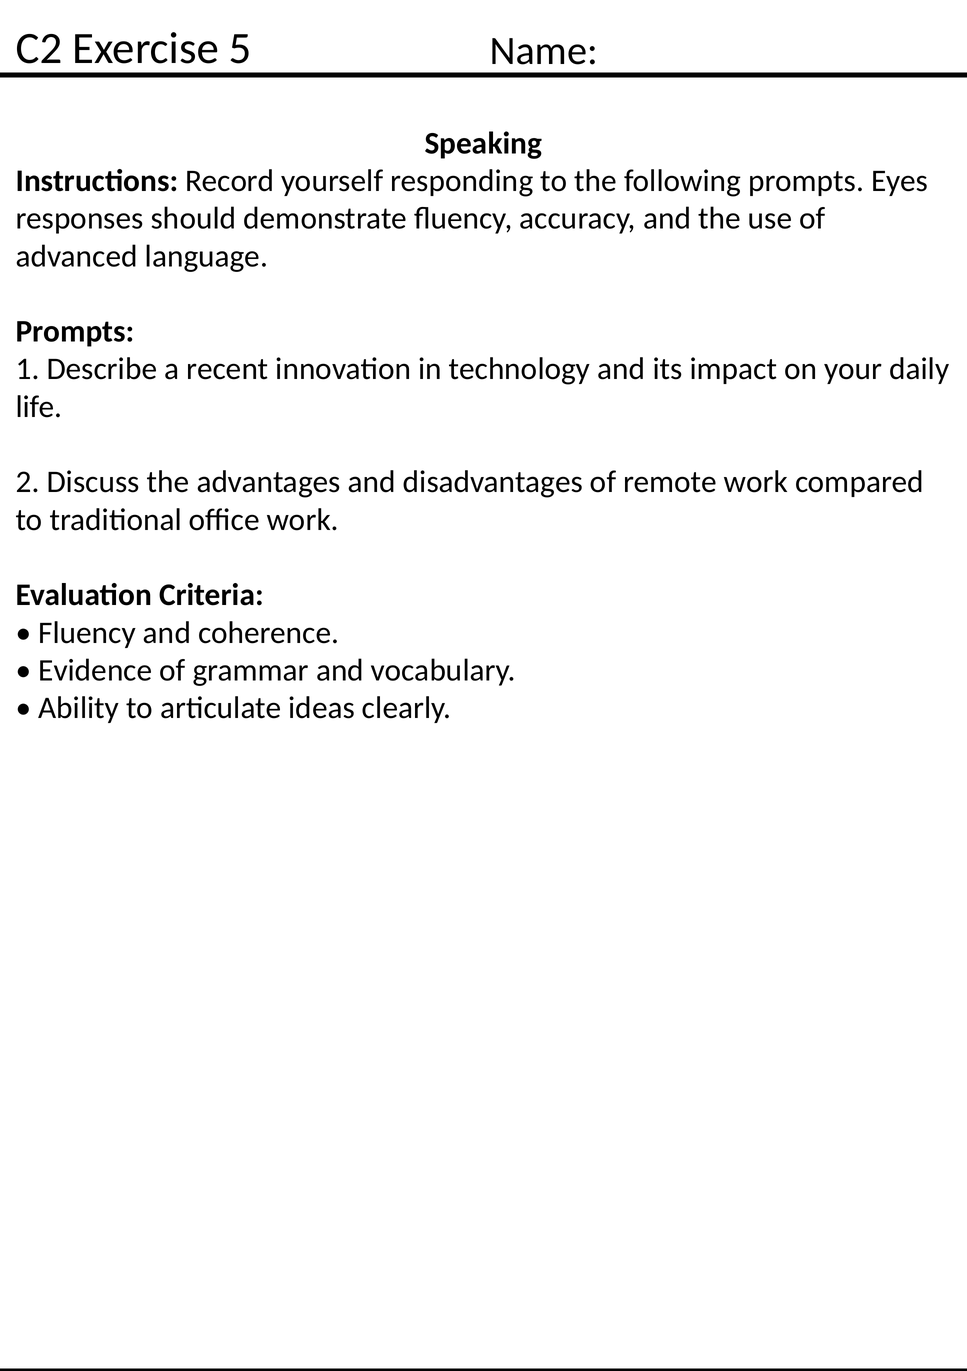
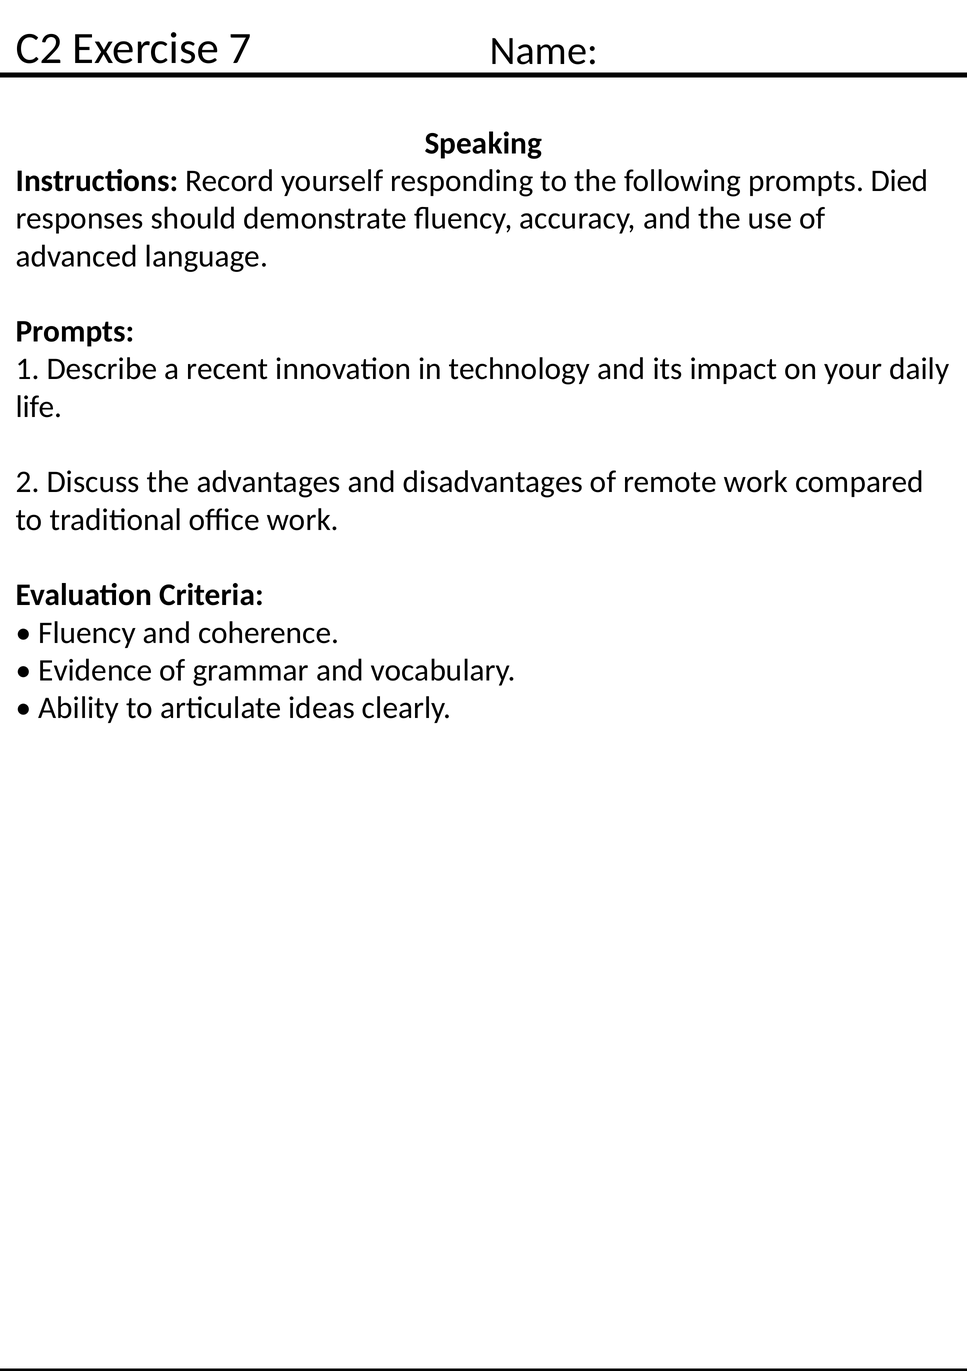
5: 5 -> 7 (240, 48)
Eyes: Eyes -> Died (900, 181)
